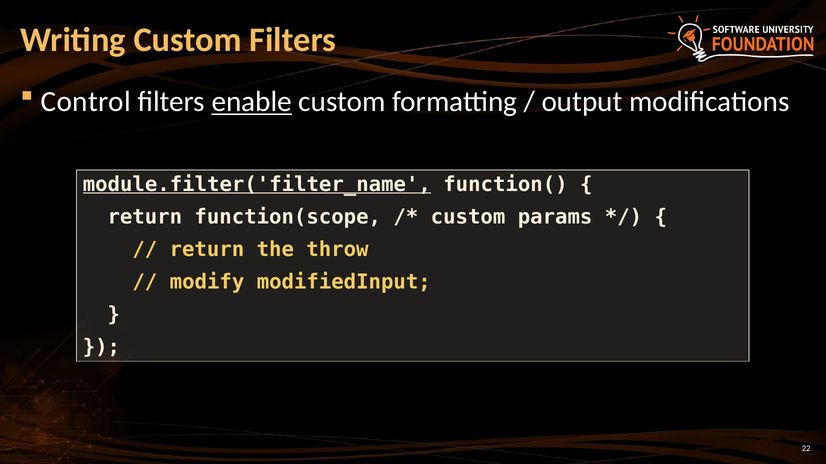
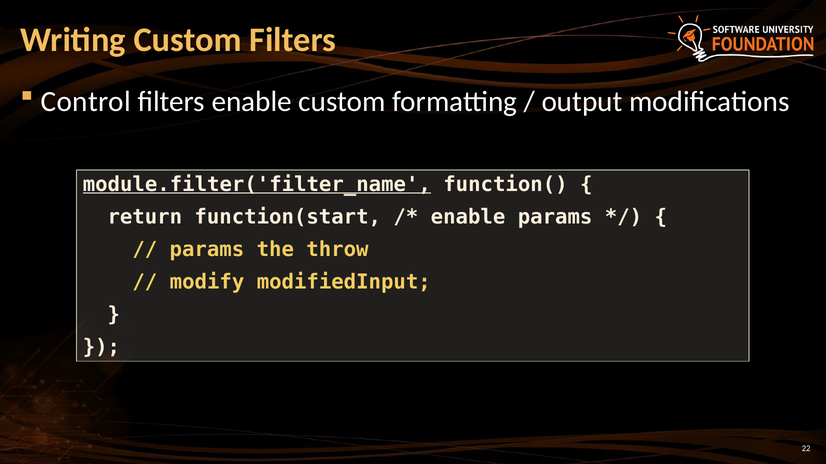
enable underline: present -> none (252, 102)
function(scope: function(scope -> function(start (288, 217)
custom: custom -> enable (468, 217)
return: return -> params (207, 250)
